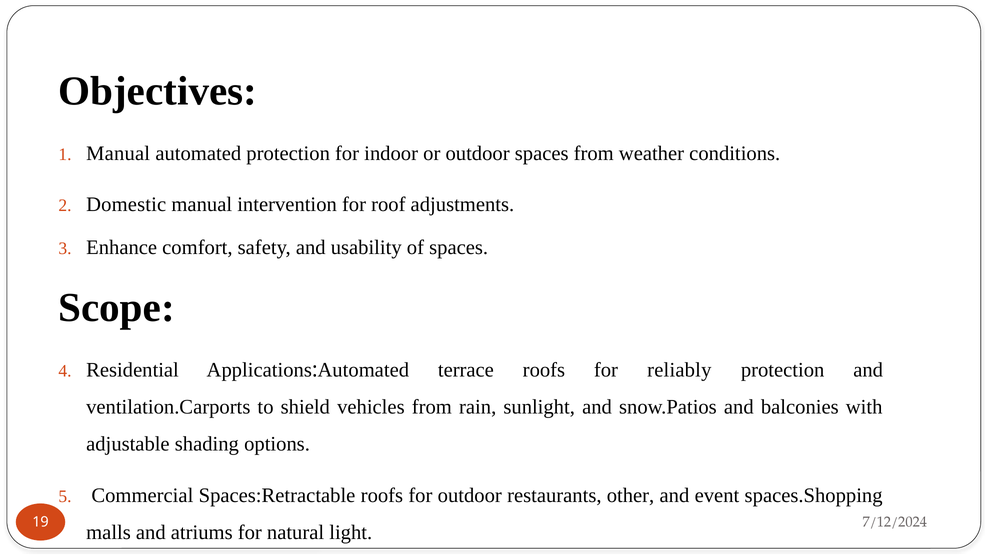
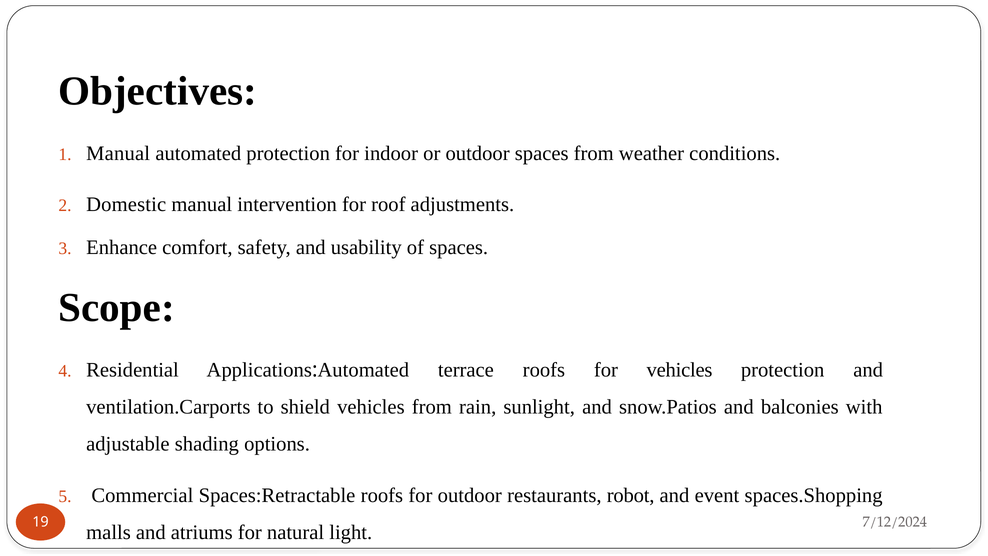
for reliably: reliably -> vehicles (680, 370)
other: other -> robot (631, 495)
